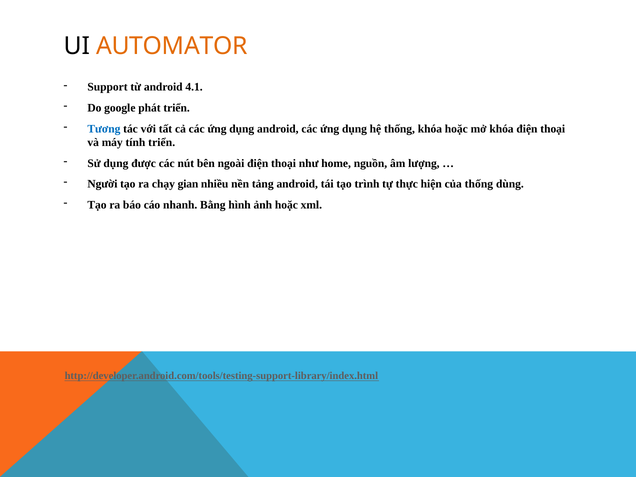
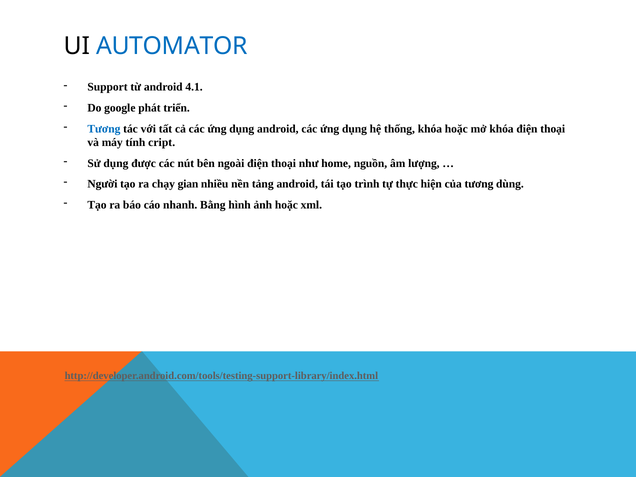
AUTOMATOR colour: orange -> blue (172, 46)
tính triển: triển -> cript (162, 142)
của thống: thống -> tương (479, 184)
